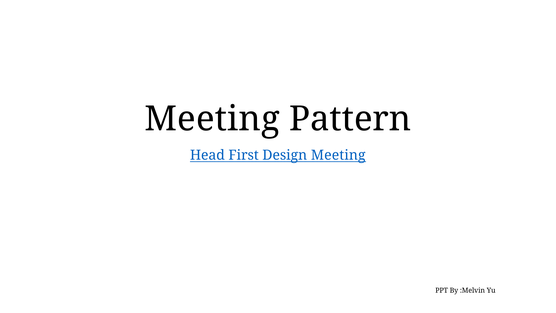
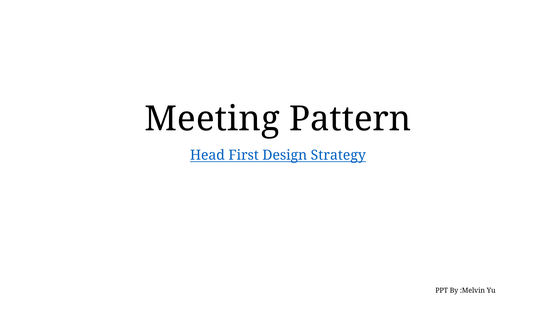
Design Meeting: Meeting -> Strategy (338, 155)
